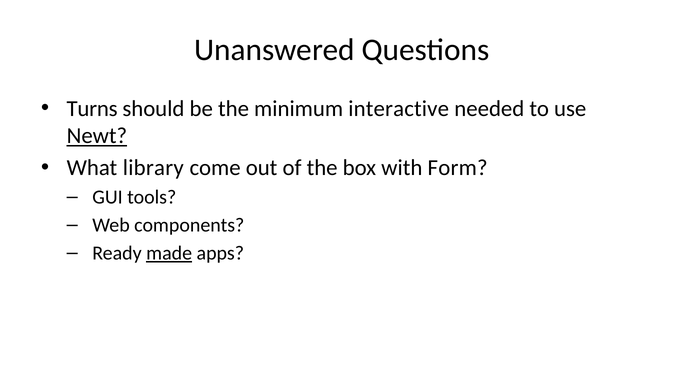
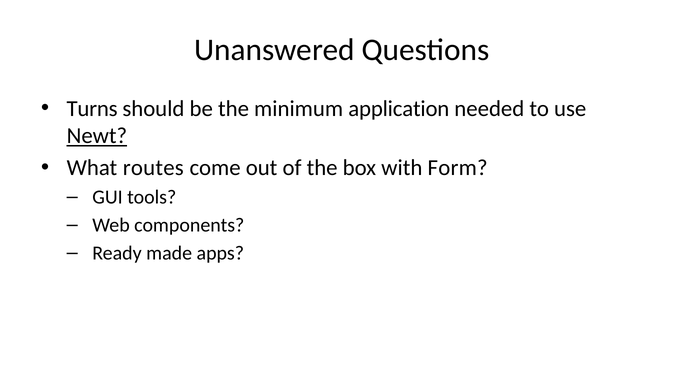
interactive: interactive -> application (399, 108)
library: library -> routes (153, 168)
made underline: present -> none (169, 253)
